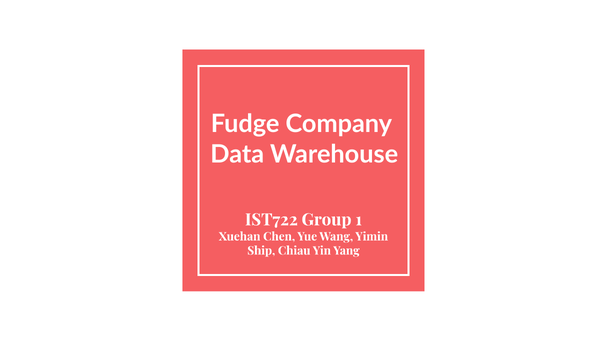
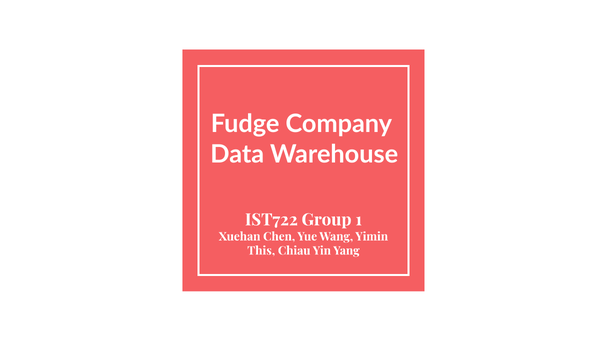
Ship: Ship -> This (261, 251)
